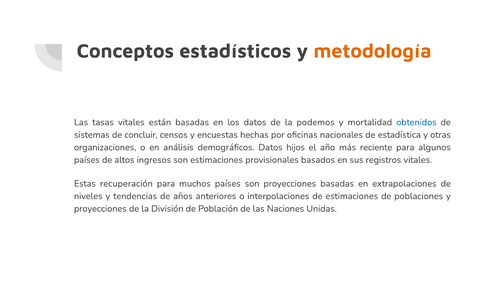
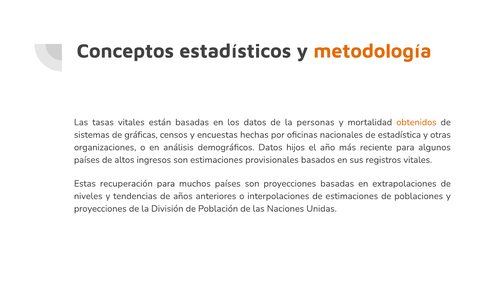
podemos: podemos -> personas (316, 122)
obtenidos colour: blue -> orange (416, 122)
concluir: concluir -> gráficas (141, 135)
